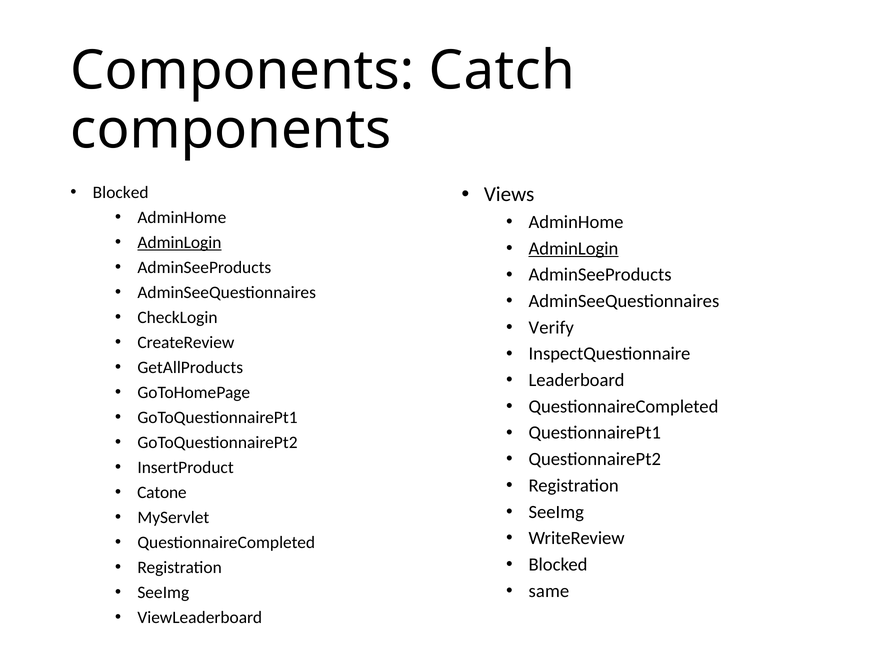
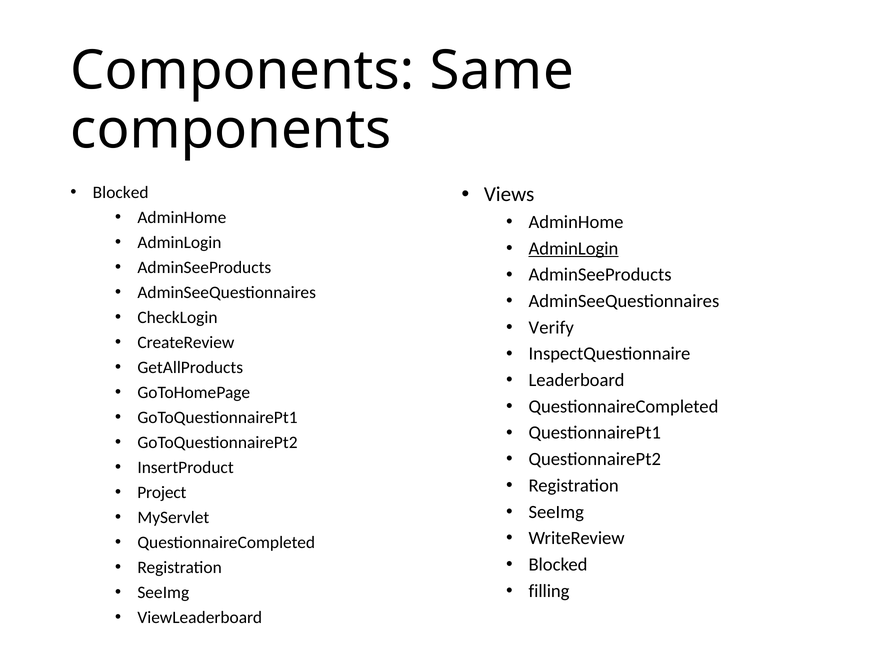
Catch: Catch -> Same (502, 71)
AdminLogin underline: present -> none (179, 242)
Catone: Catone -> Project (162, 492)
same: same -> filling (549, 590)
